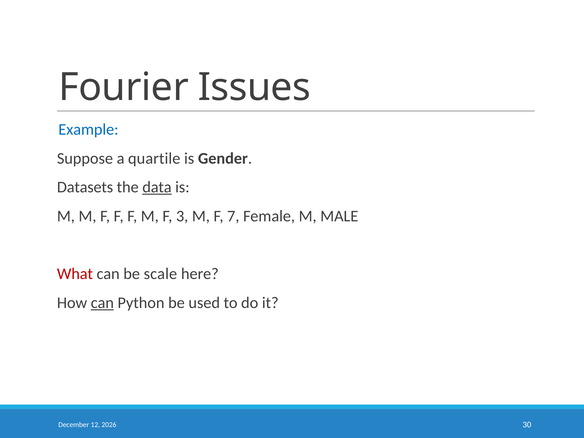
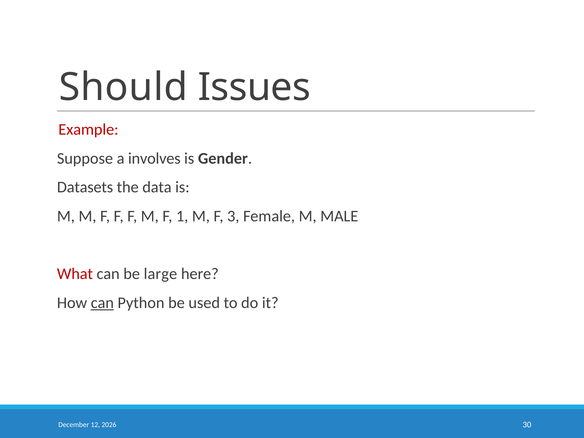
Fourier: Fourier -> Should (123, 87)
Example colour: blue -> red (88, 129)
quartile: quartile -> involves (154, 158)
data underline: present -> none (157, 187)
3: 3 -> 1 (182, 216)
7: 7 -> 3 (233, 216)
scale: scale -> large (160, 274)
